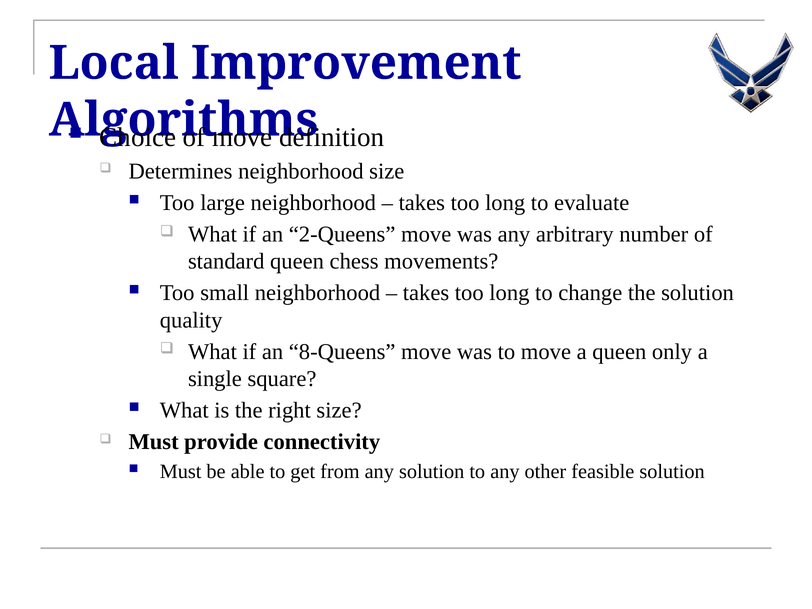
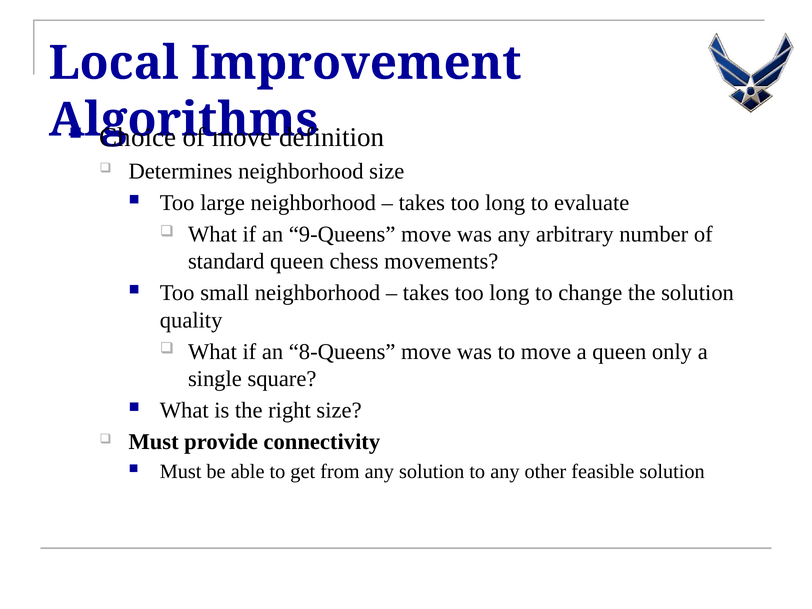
2-Queens: 2-Queens -> 9-Queens (342, 234)
